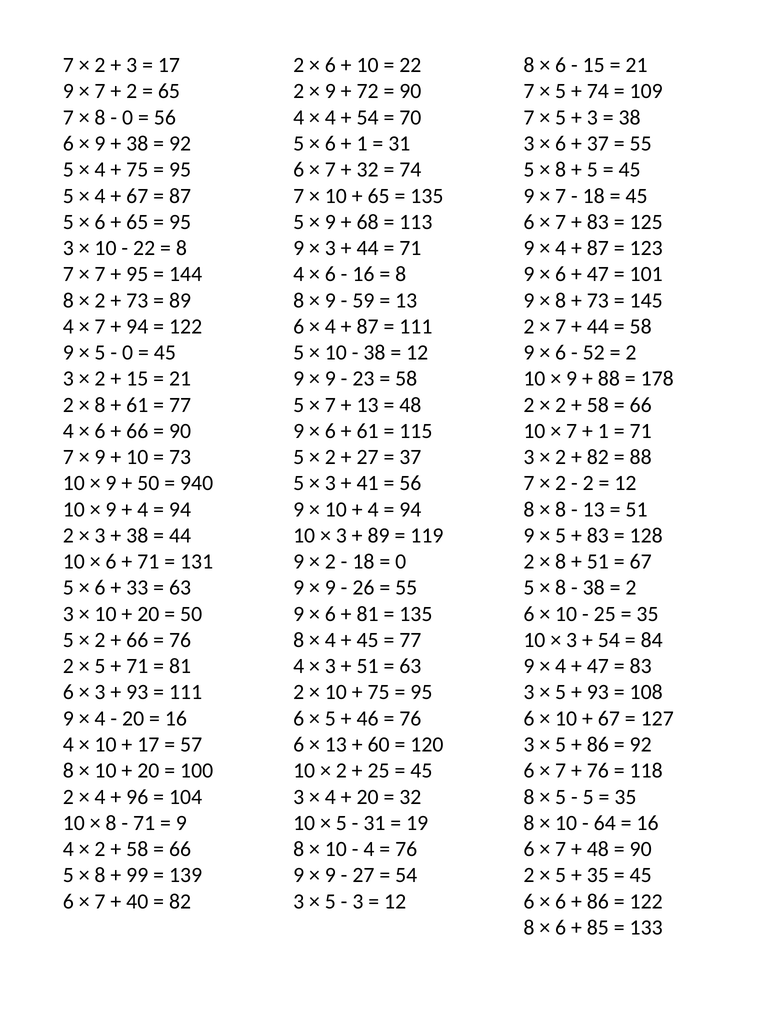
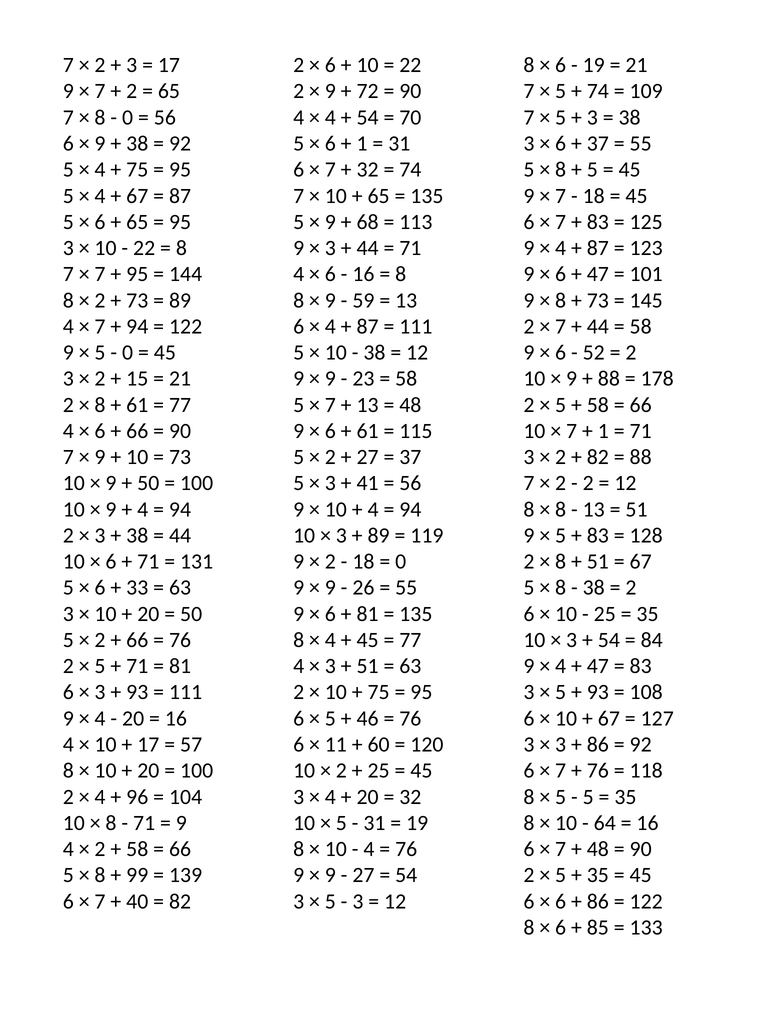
15: 15 -> 19 (594, 65)
2: 2 -> 5 (561, 405)
940: 940 -> 100 (197, 483)
13: 13 -> 11 (336, 744)
5: 5 -> 3 (561, 744)
